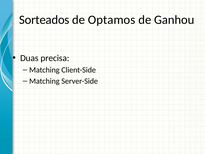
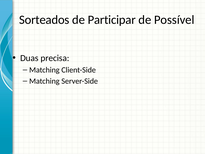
Optamos: Optamos -> Participar (112, 20)
Ganhou: Ganhou -> Possível (174, 20)
